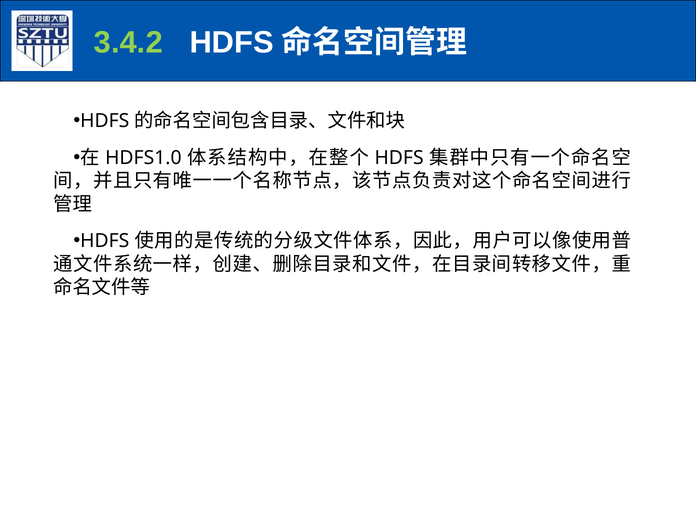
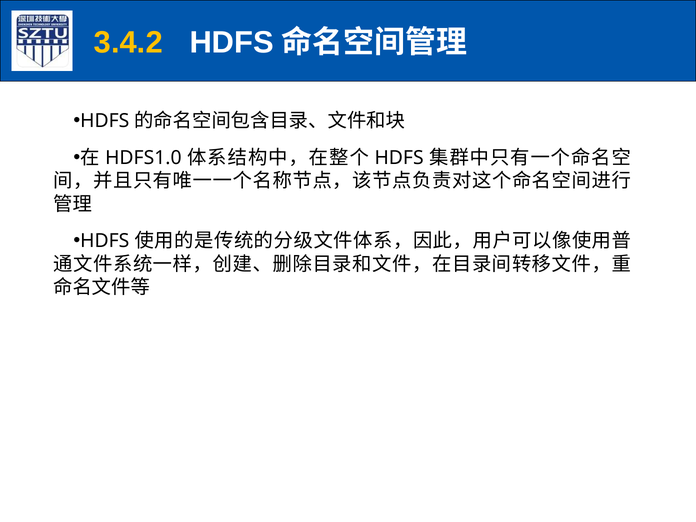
3.4.2 colour: light green -> yellow (128, 43)
